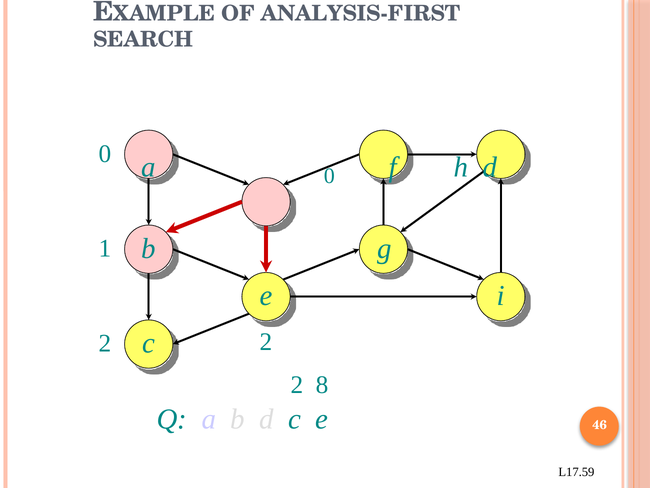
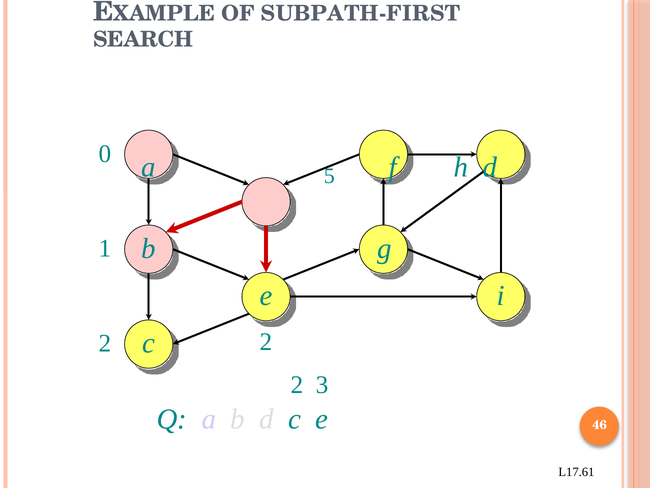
ANALYSIS-FIRST: ANALYSIS-FIRST -> SUBPATH-FIRST (361, 14)
a 0: 0 -> 5 (329, 176)
8: 8 -> 3 (322, 385)
L17.59: L17.59 -> L17.61 (576, 472)
